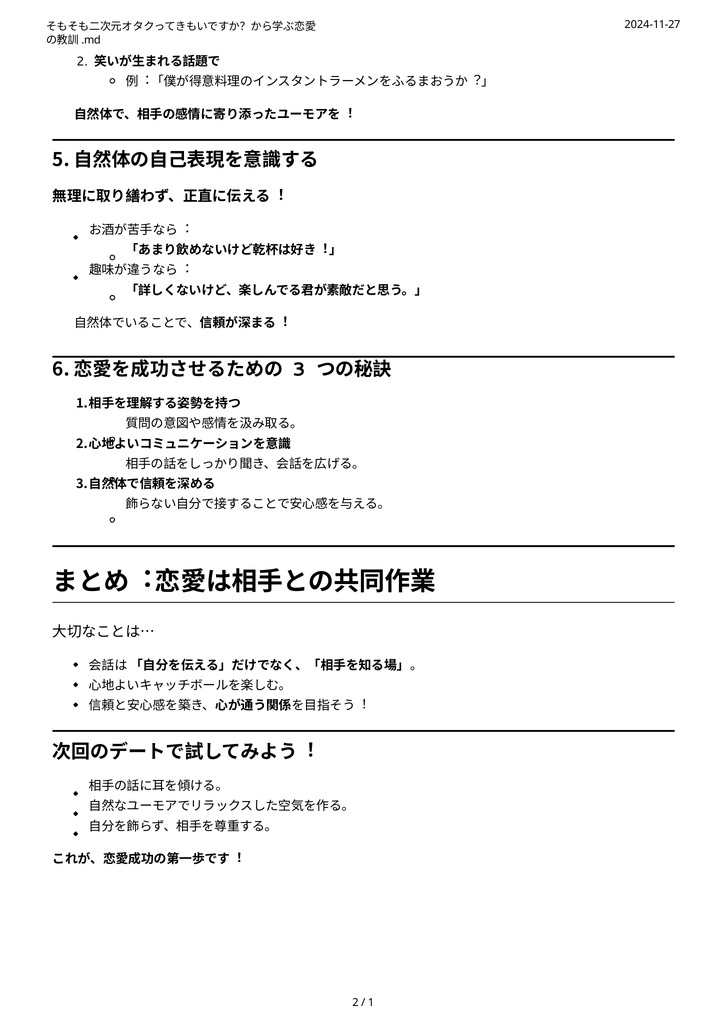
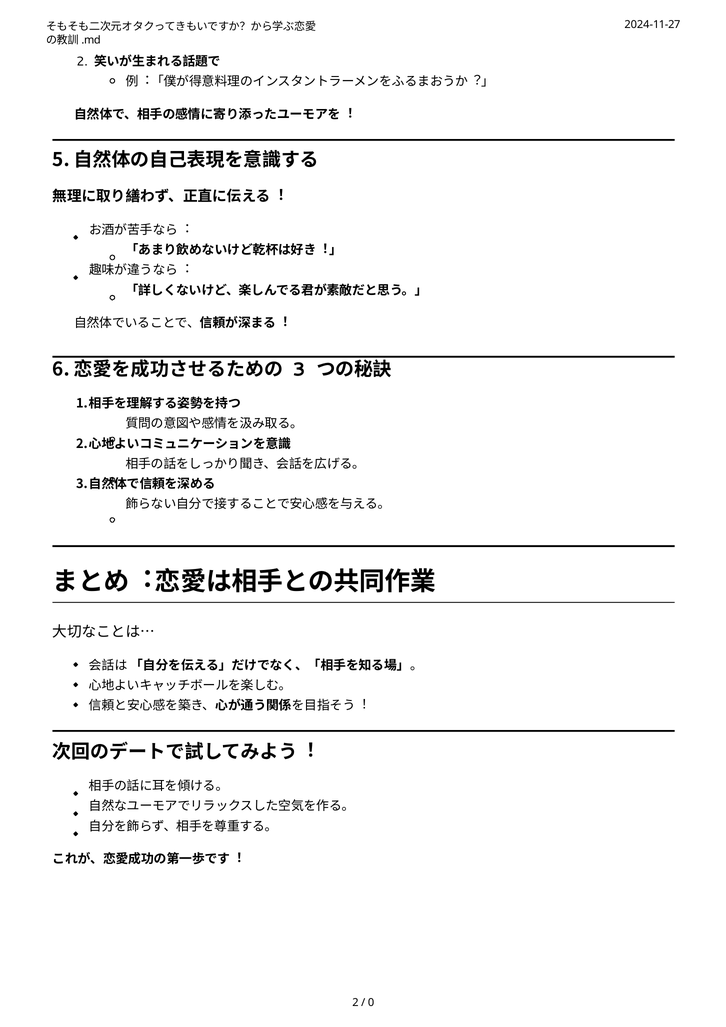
1: 1 -> 0 (371, 1003)
